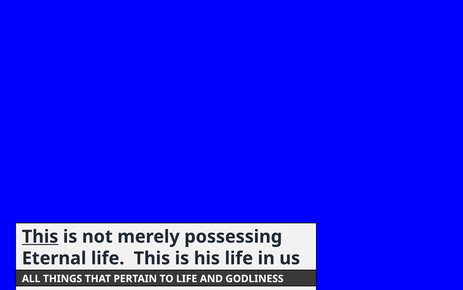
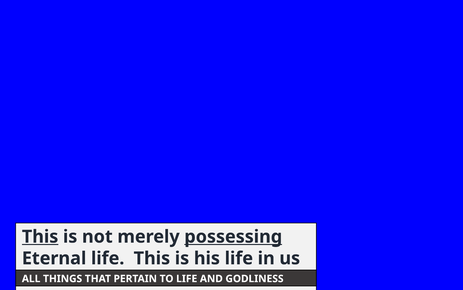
possessing underline: none -> present (233, 236)
